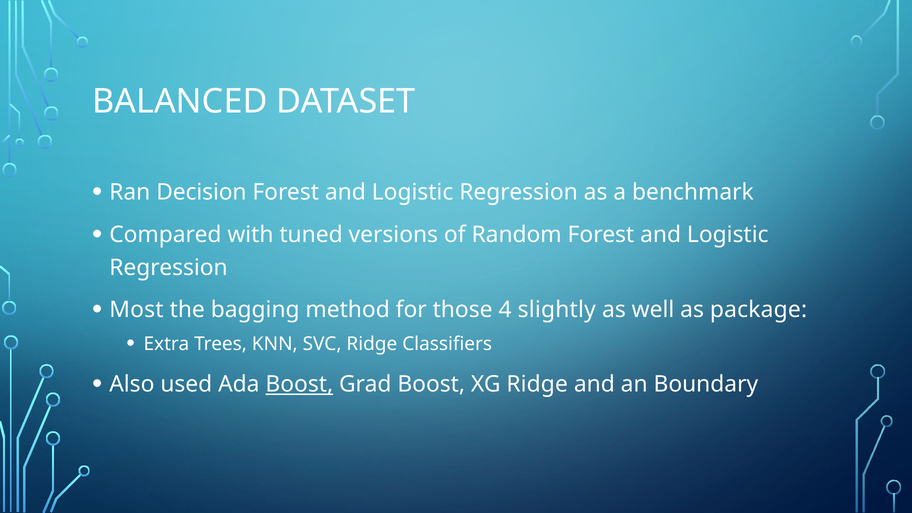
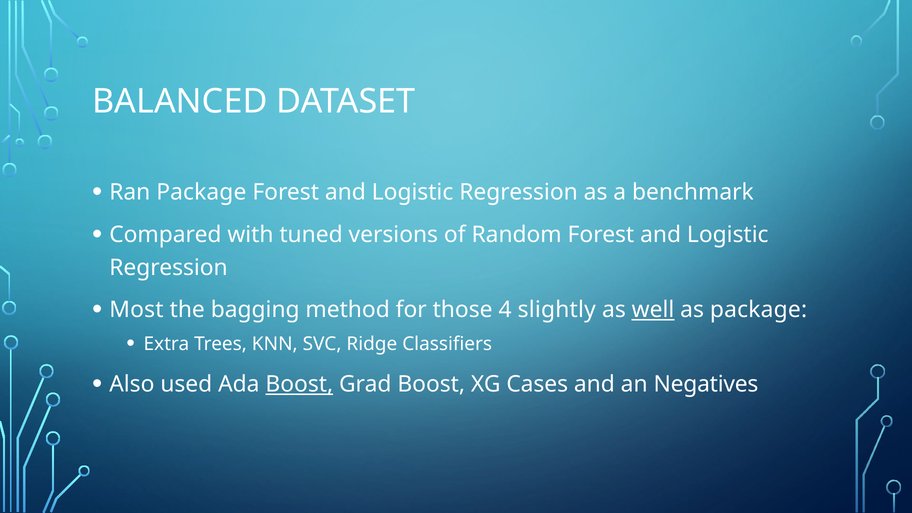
Ran Decision: Decision -> Package (201, 192)
well underline: none -> present (653, 310)
XG Ridge: Ridge -> Cases (537, 384)
Boundary: Boundary -> Negatives (706, 384)
